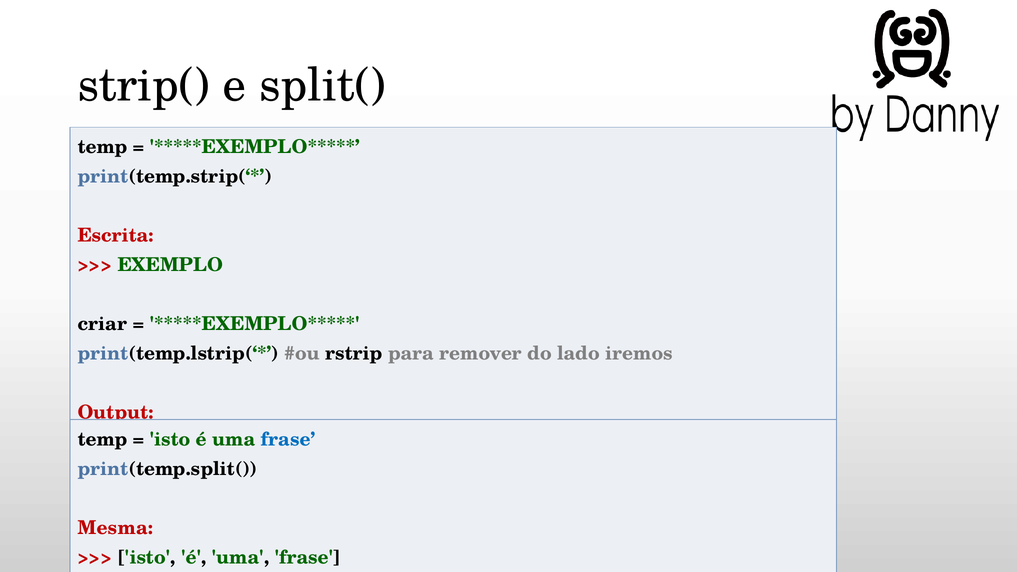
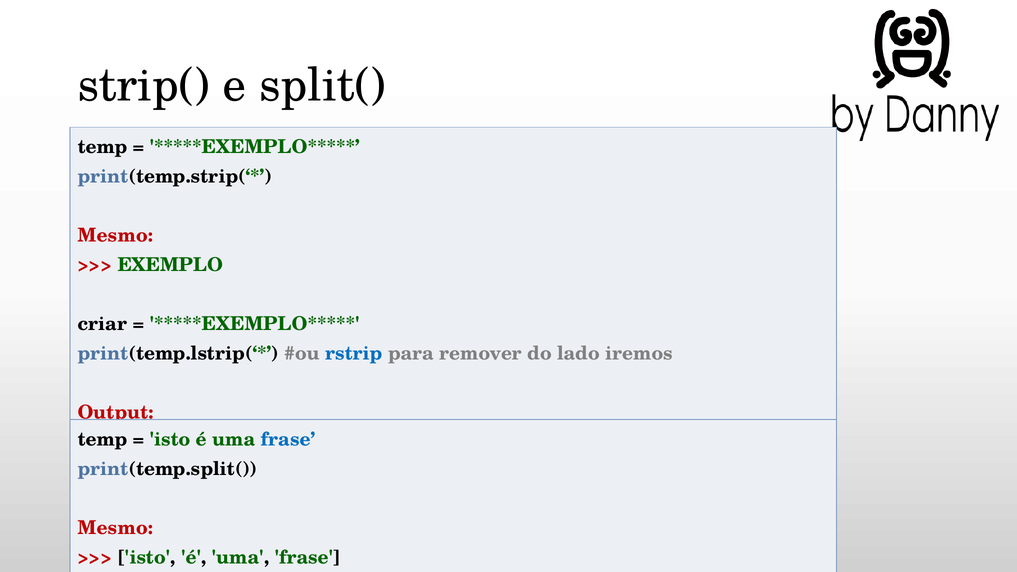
Escrita: Escrita -> Mesmo (115, 236)
rstrip colour: black -> blue (354, 354)
Mesma: Mesma -> Mesmo (115, 528)
